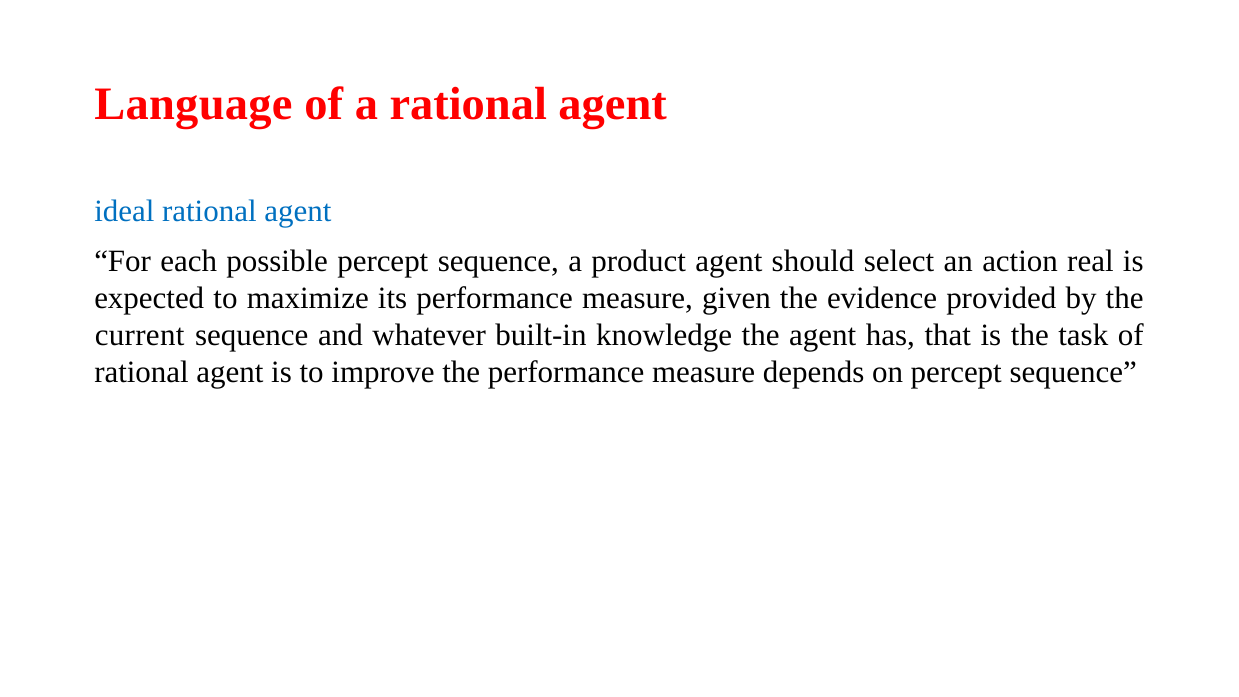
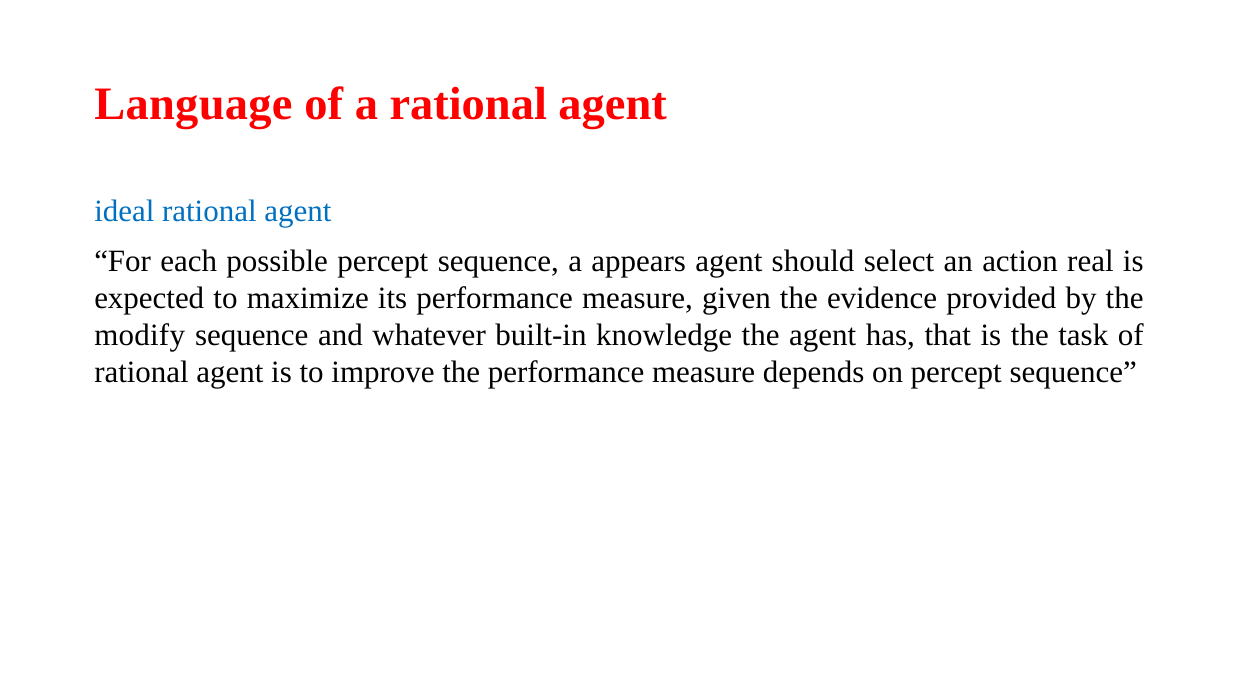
product: product -> appears (639, 261)
current: current -> modify (140, 335)
